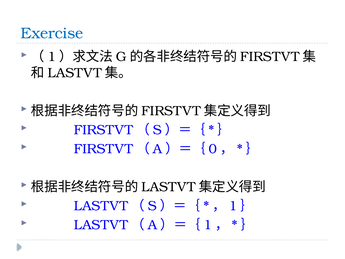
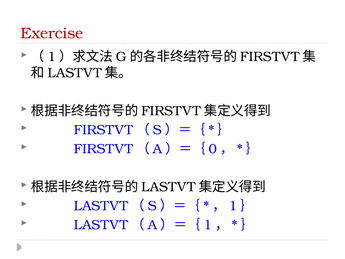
Exercise colour: blue -> red (52, 33)
